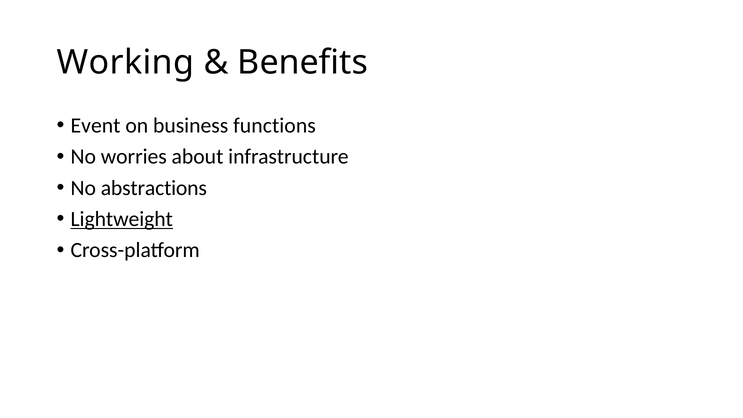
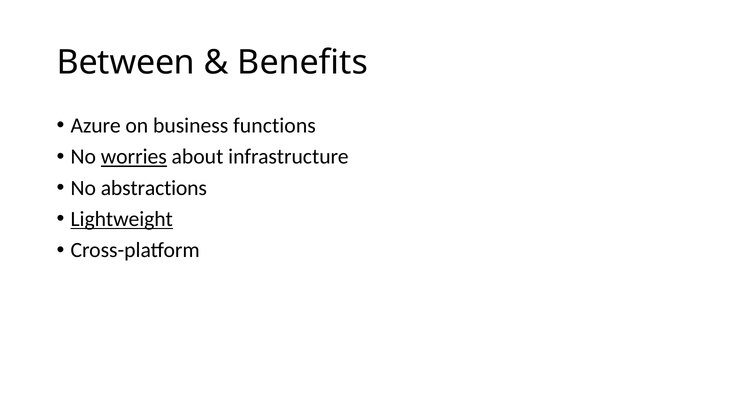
Working: Working -> Between (126, 62)
Event: Event -> Azure (96, 126)
worries underline: none -> present (134, 157)
